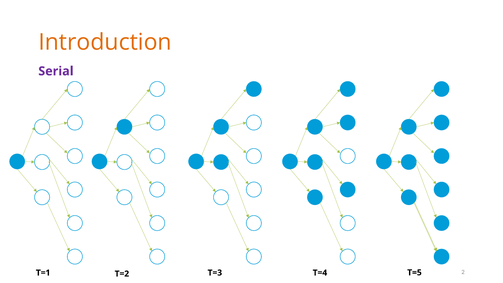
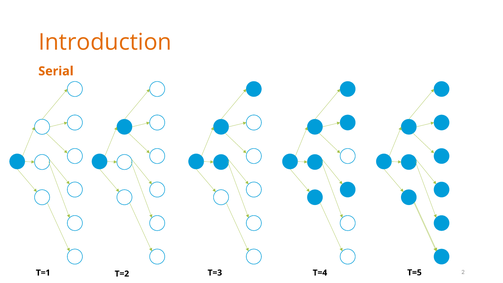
Serial colour: purple -> orange (56, 71)
